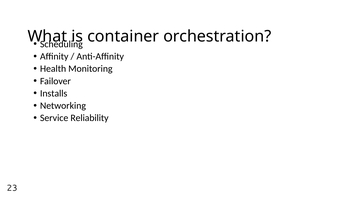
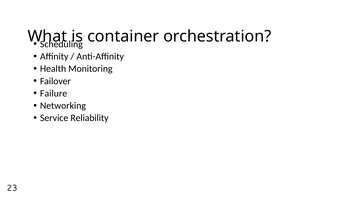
Installs: Installs -> Failure (54, 93)
